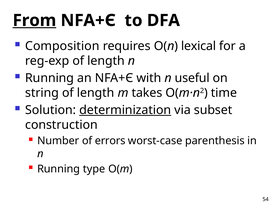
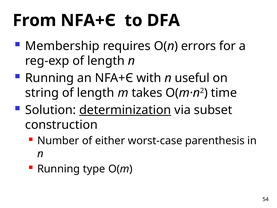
From underline: present -> none (34, 20)
Composition: Composition -> Membership (62, 46)
lexical: lexical -> errors (199, 46)
errors: errors -> either (110, 141)
